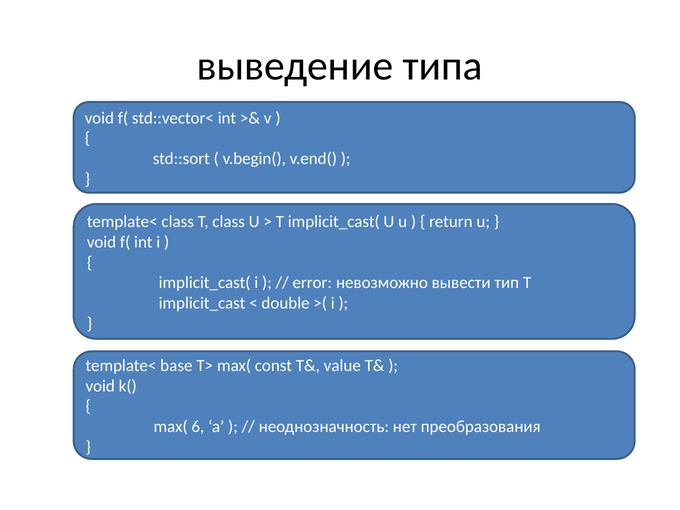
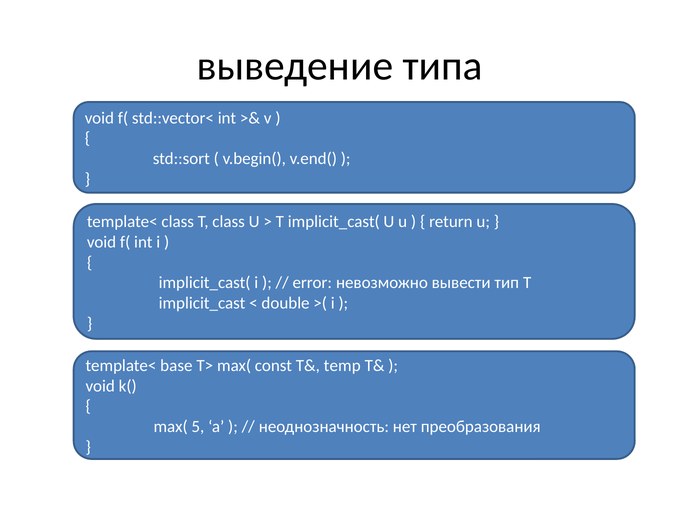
value: value -> temp (342, 365)
6: 6 -> 5 (198, 427)
